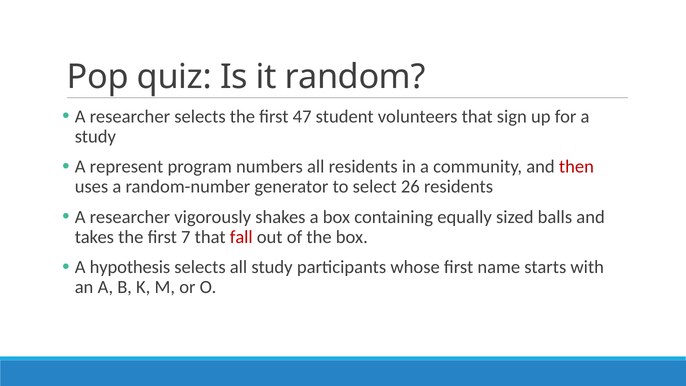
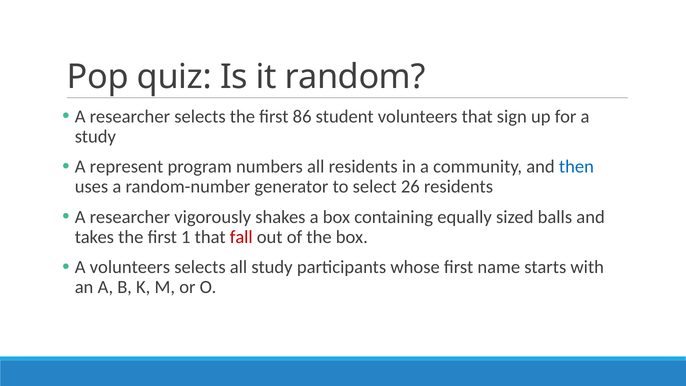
47: 47 -> 86 (302, 116)
then colour: red -> blue (576, 167)
7: 7 -> 1 (186, 237)
A hypothesis: hypothesis -> volunteers (130, 267)
